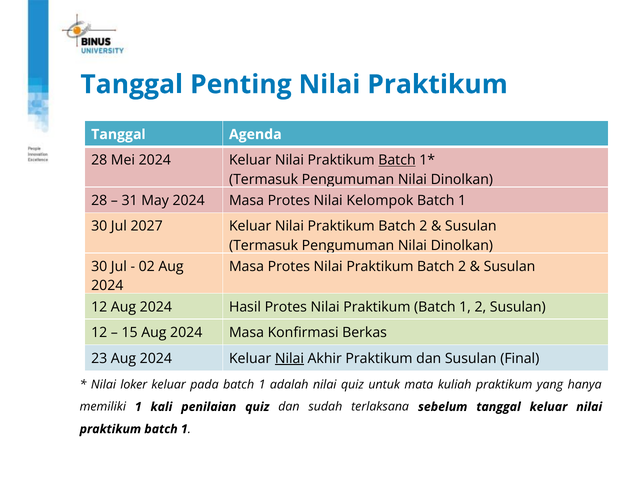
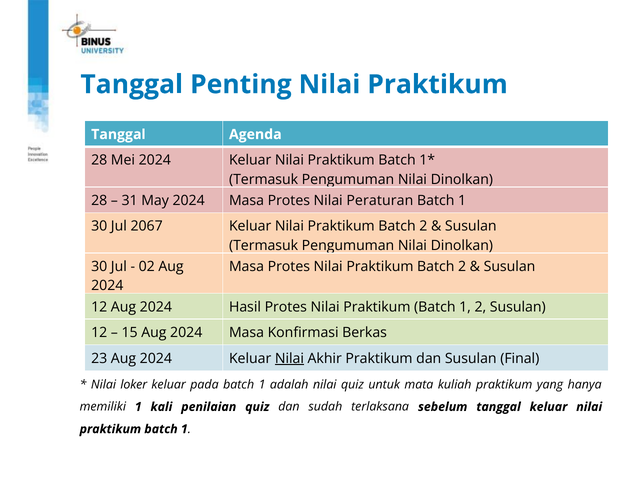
Batch underline: present -> none (397, 160)
Kelompok: Kelompok -> Peraturan (380, 200)
2027: 2027 -> 2067 (147, 226)
